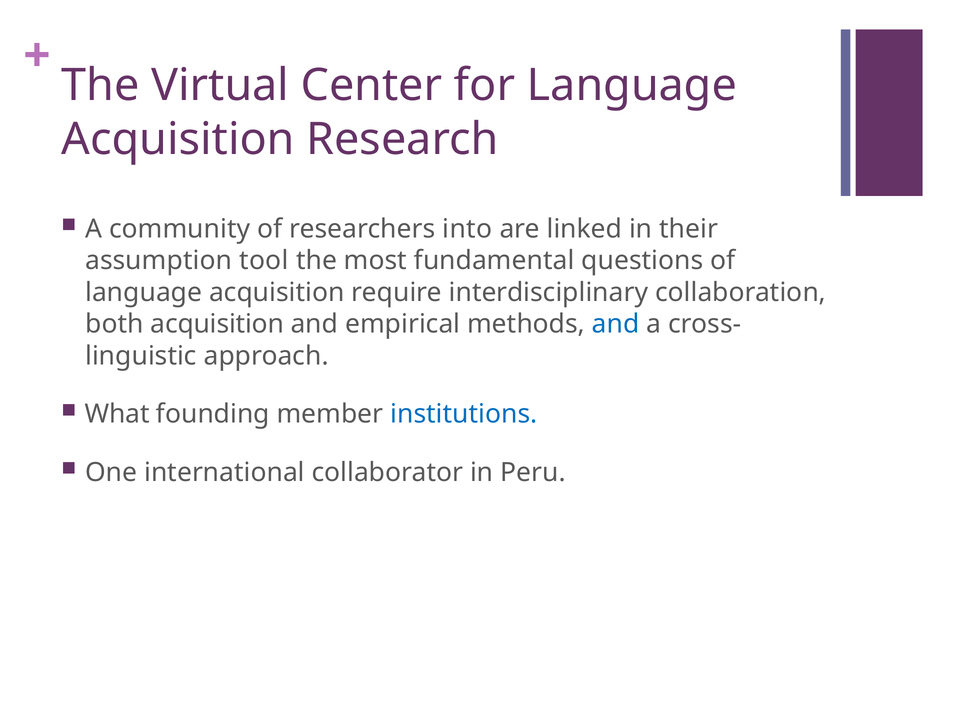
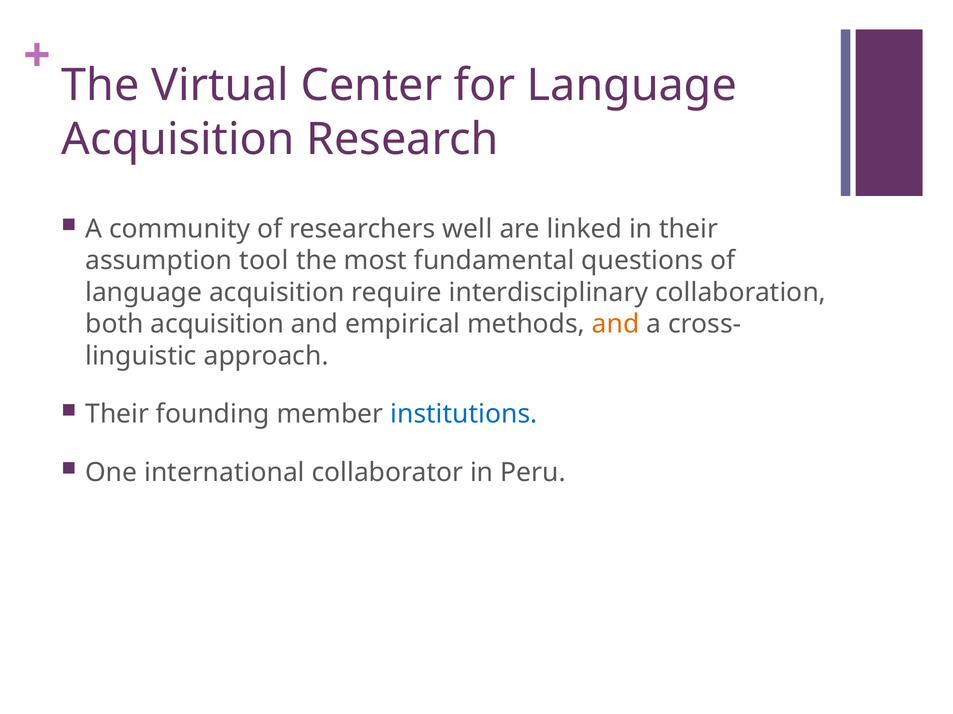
into: into -> well (467, 229)
and colour: blue -> orange (616, 324)
What: What -> Their (117, 415)
